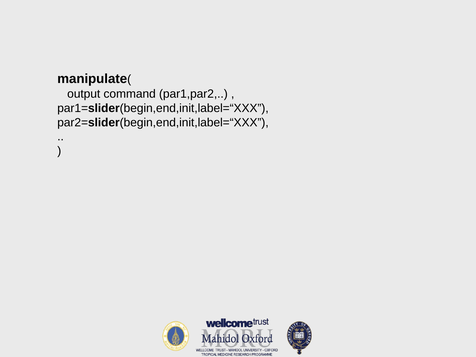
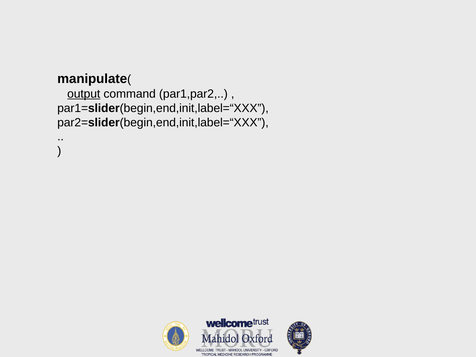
output underline: none -> present (84, 94)
